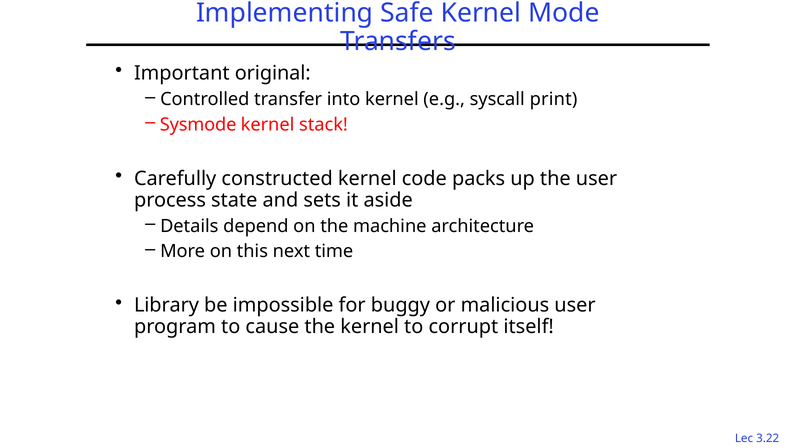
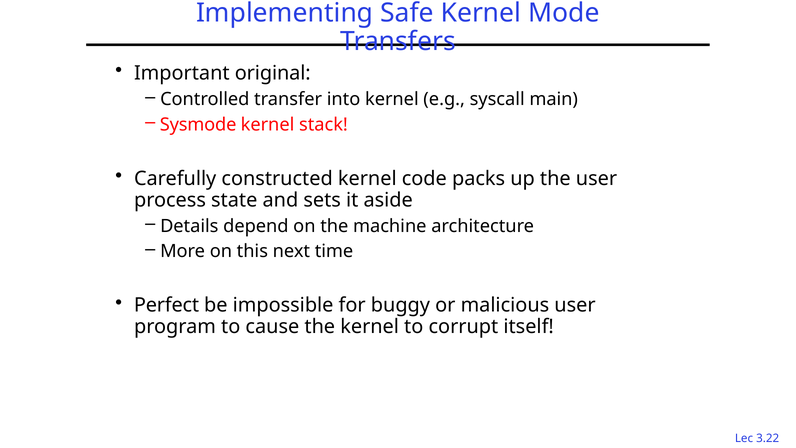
print: print -> main (554, 99)
Library: Library -> Perfect (167, 305)
